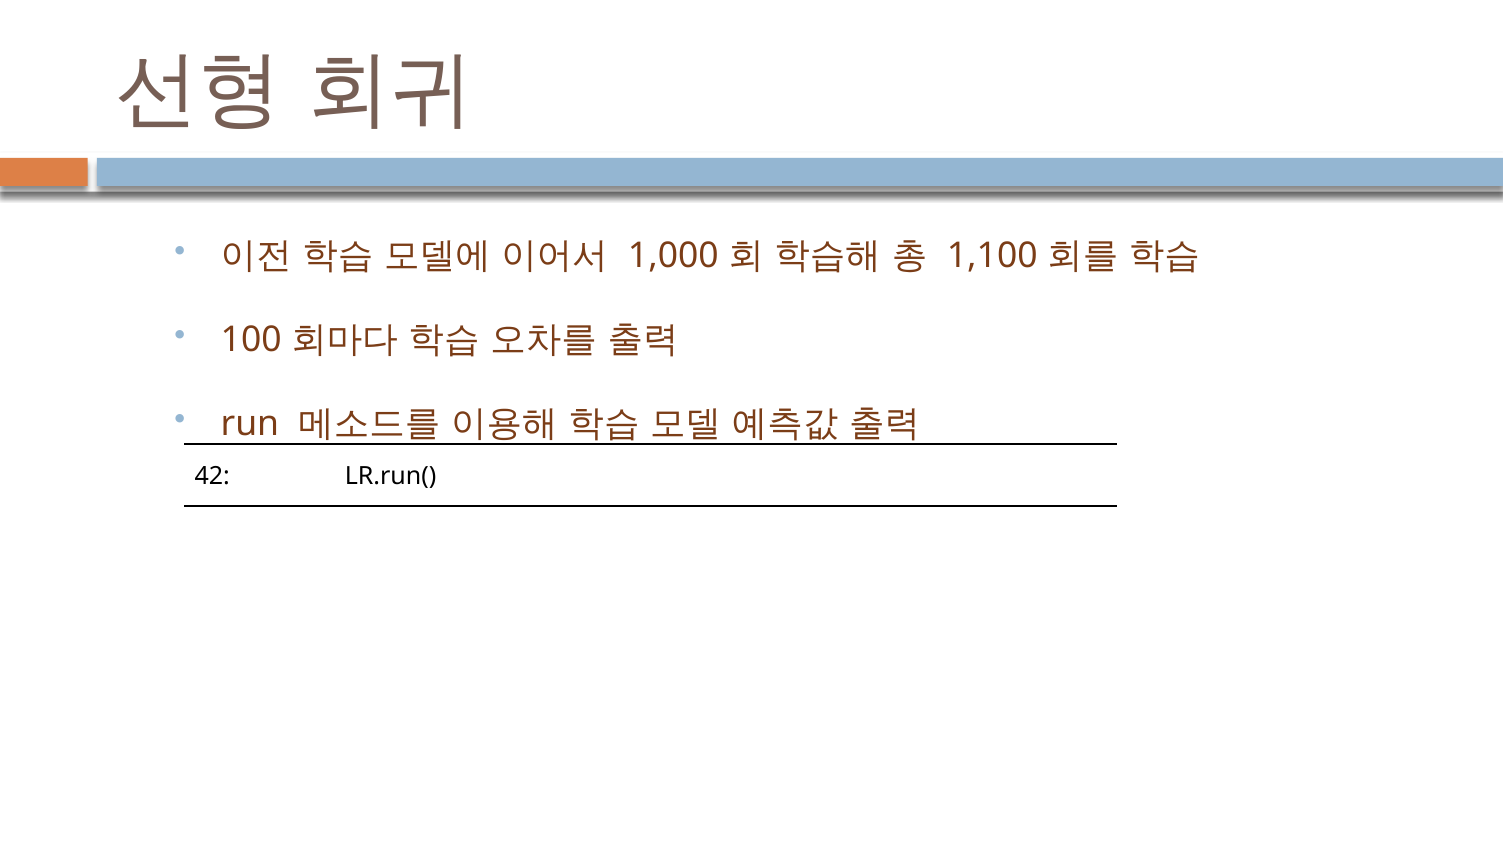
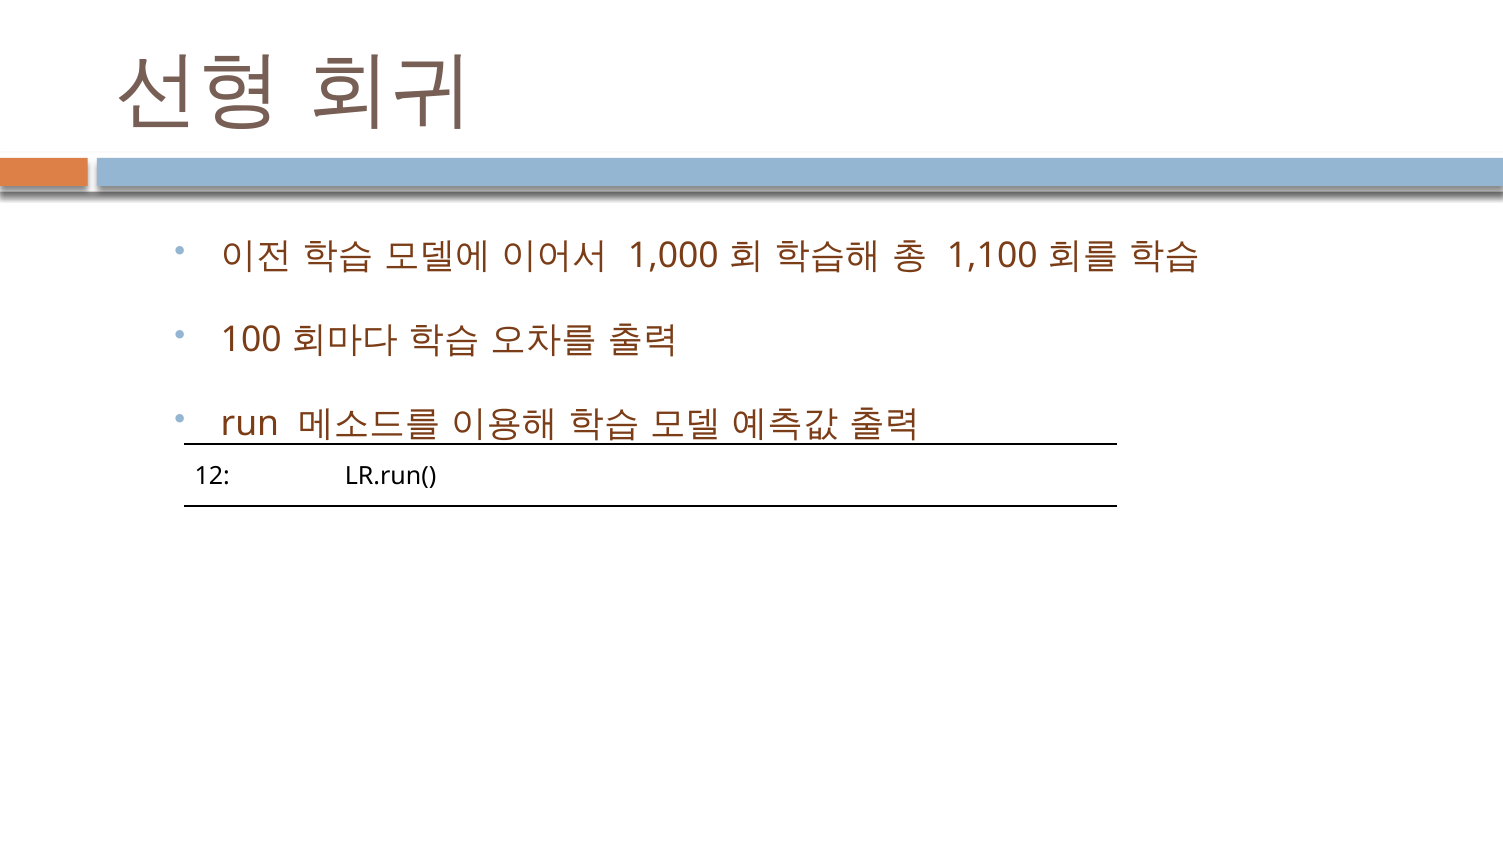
42: 42 -> 12 (212, 476)
